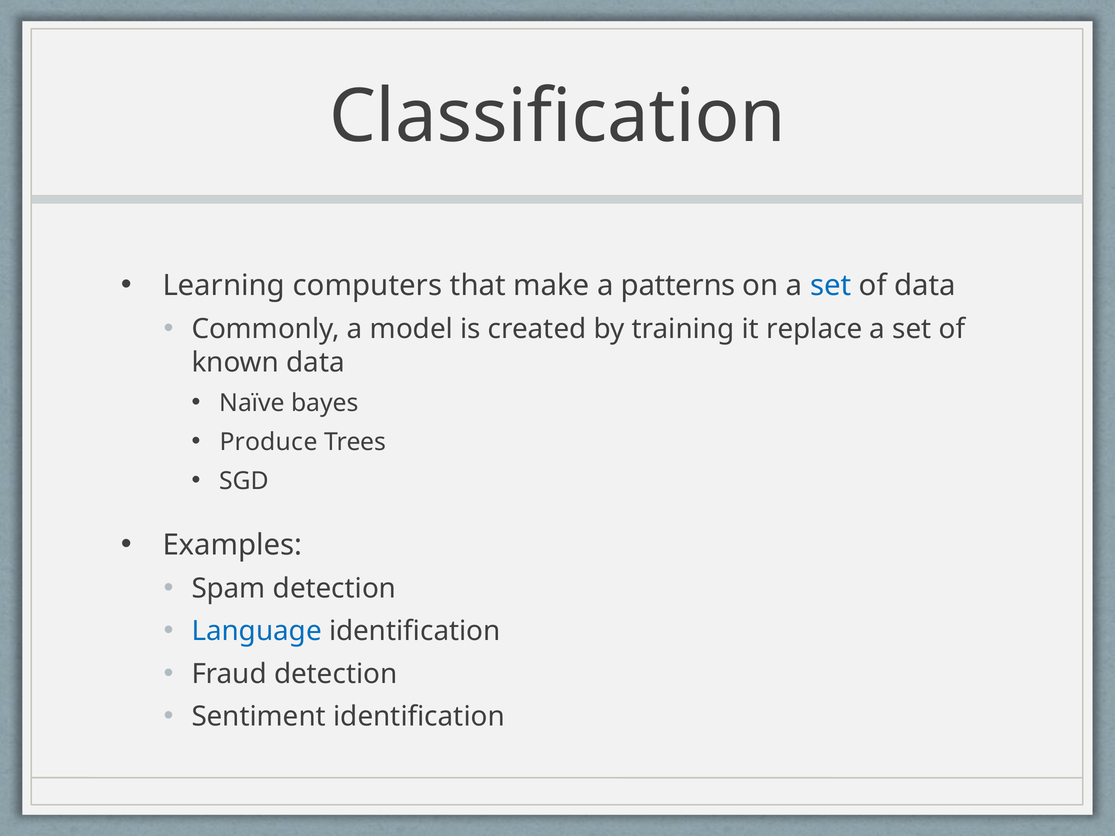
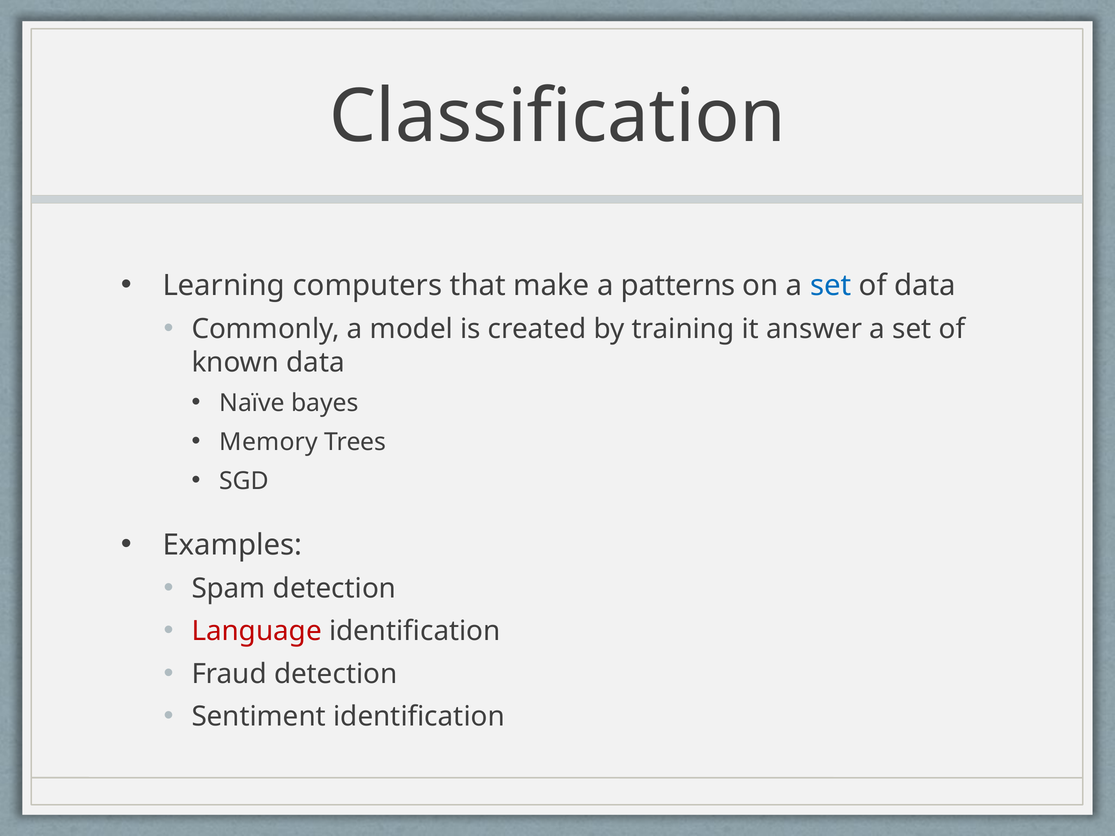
replace: replace -> answer (814, 329)
Produce: Produce -> Memory (269, 442)
Language colour: blue -> red (257, 631)
